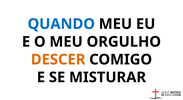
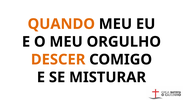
QUANDO colour: blue -> orange (61, 24)
